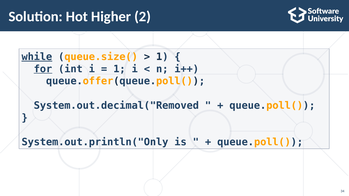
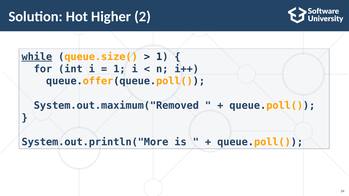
for underline: present -> none (43, 69)
System.out.decimal("Removed: System.out.decimal("Removed -> System.out.maximum("Removed (116, 106)
System.out.println("Only: System.out.println("Only -> System.out.println("More (95, 142)
